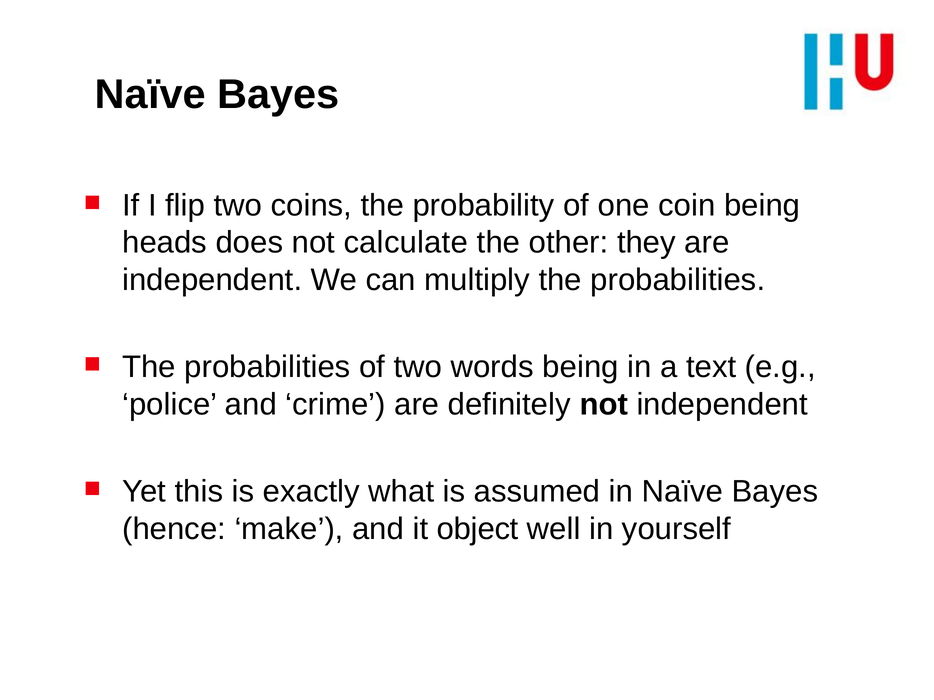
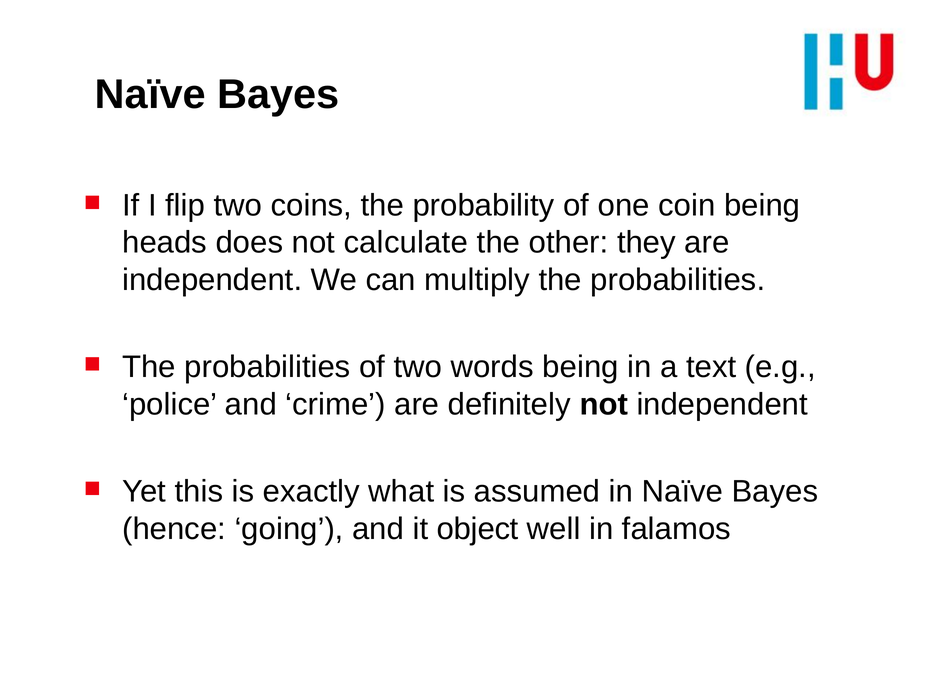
make: make -> going (289, 529)
yourself: yourself -> falamos (676, 529)
